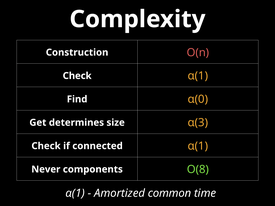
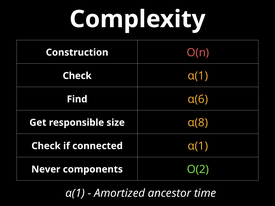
α(0: α(0 -> α(6 (198, 99)
determines: determines -> responsible (76, 123)
α(3: α(3 -> α(8 (198, 123)
O(8: O(8 -> O(2 (198, 170)
common: common -> ancestor (170, 193)
